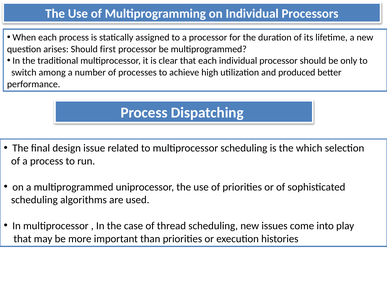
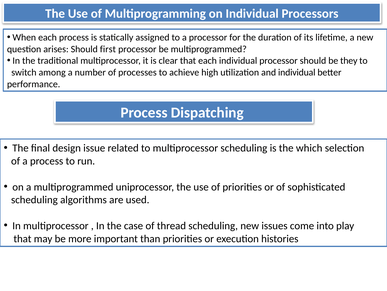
only: only -> they (349, 61)
and produced: produced -> individual (297, 72)
